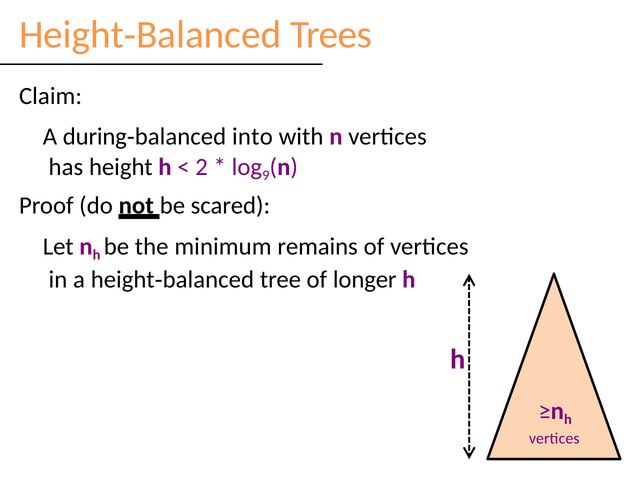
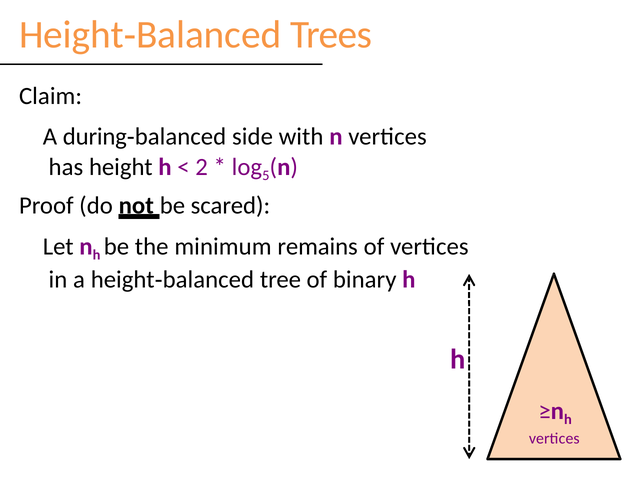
into: into -> side (253, 137)
9: 9 -> 5 (266, 175)
longer: longer -> binary (365, 280)
